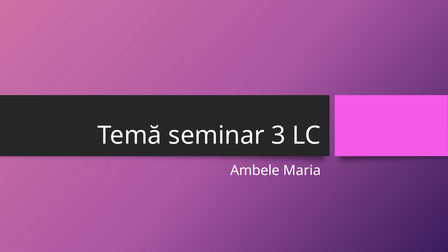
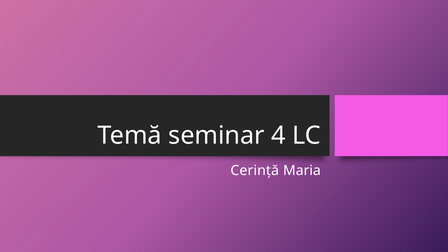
3: 3 -> 4 (278, 135)
Ambele: Ambele -> Cerință (255, 171)
